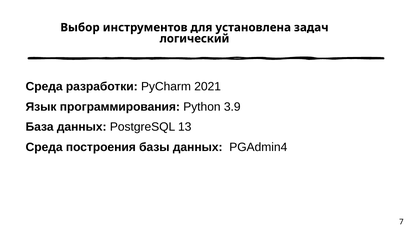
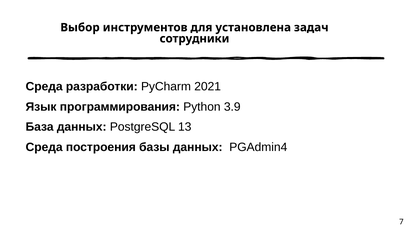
логический: логический -> сотрудники (195, 39)
